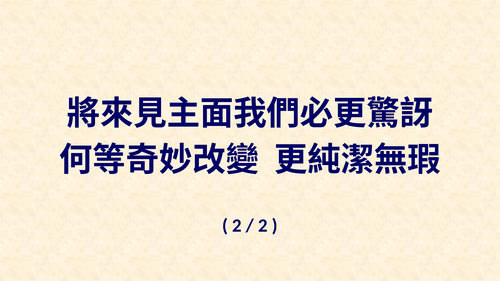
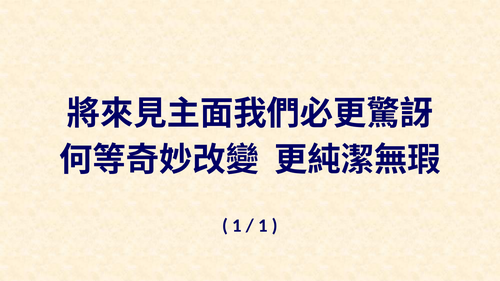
2: 2 -> 1 (237, 226)
2: 2 -> 1 (263, 226)
